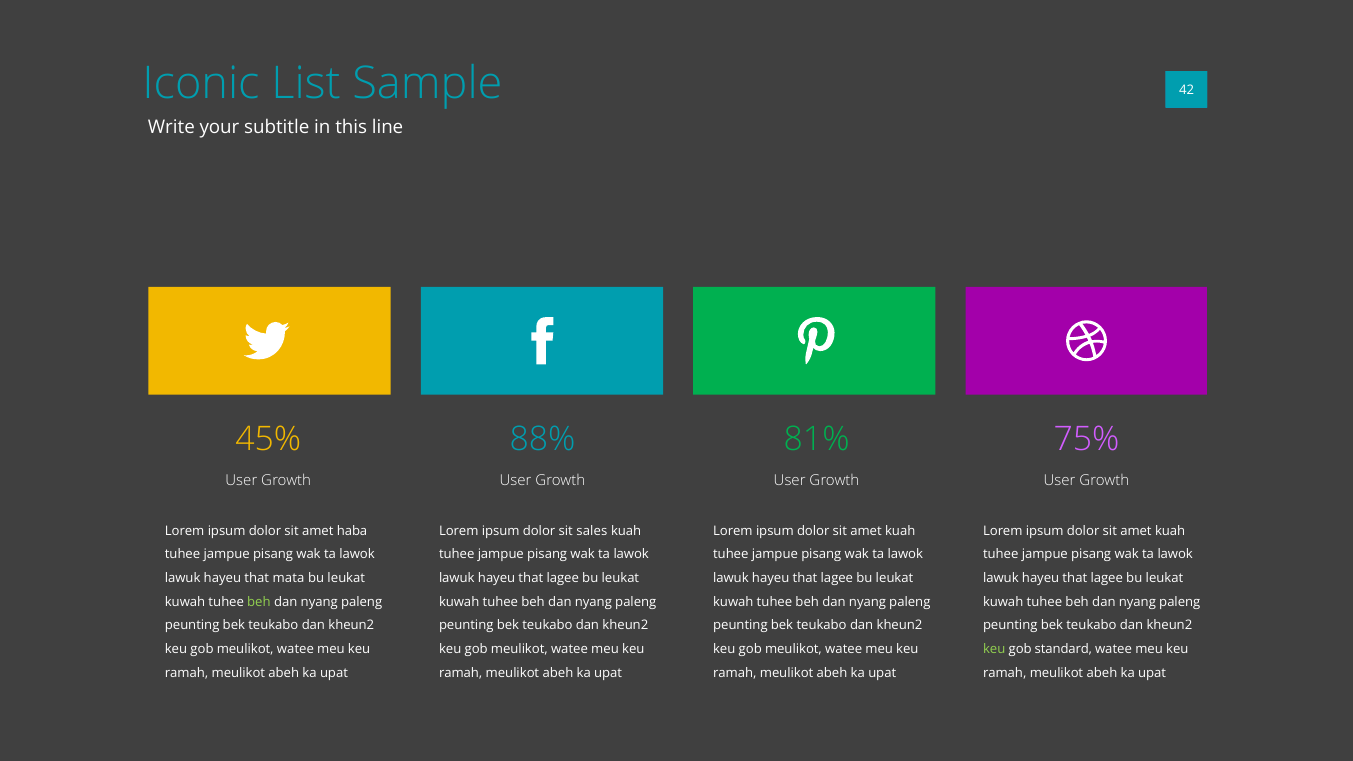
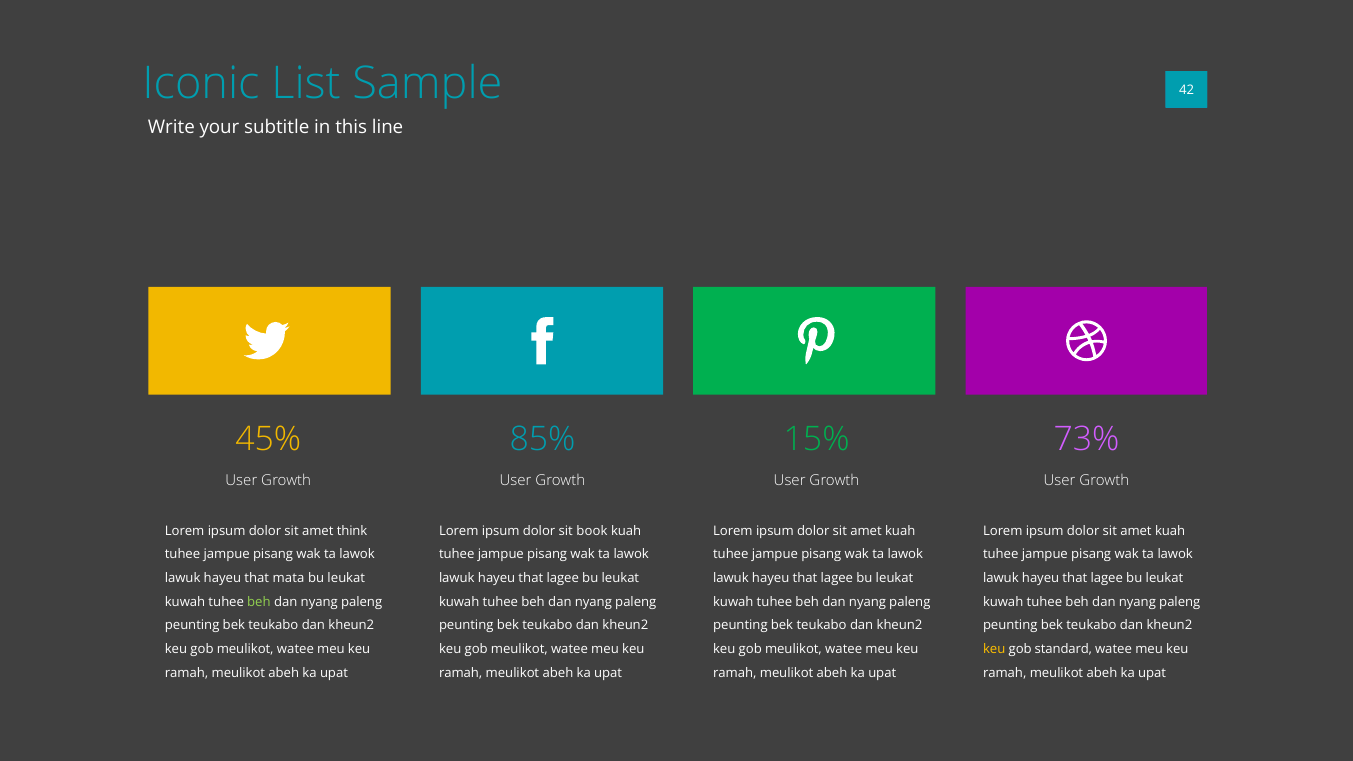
88%: 88% -> 85% (543, 439)
81%: 81% -> 15% (817, 439)
75%: 75% -> 73% (1087, 439)
haba: haba -> think (352, 531)
sales: sales -> book (592, 531)
keu colour: light green -> yellow (994, 649)
